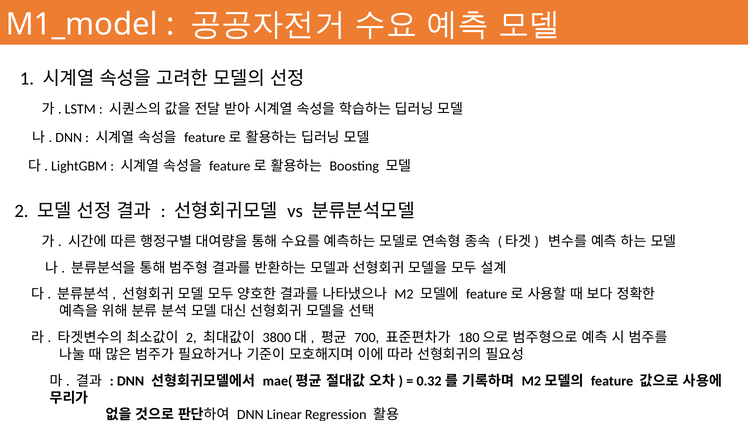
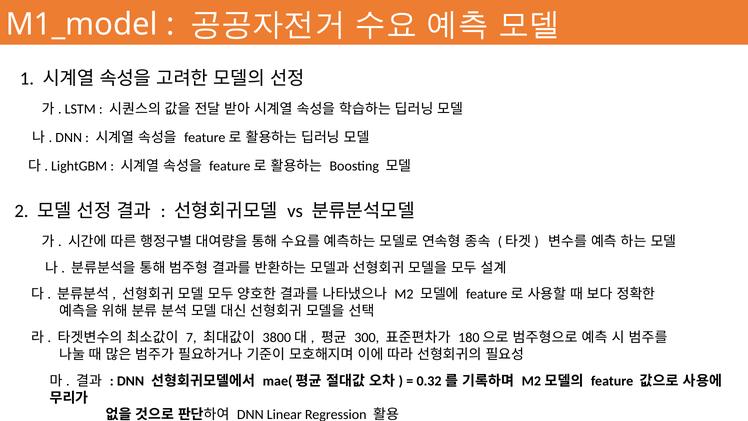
2: 2 -> 7 (191, 338)
700: 700 -> 300 (367, 338)
